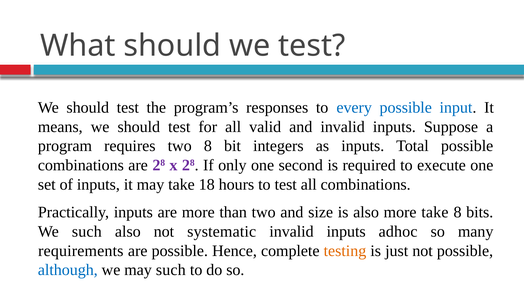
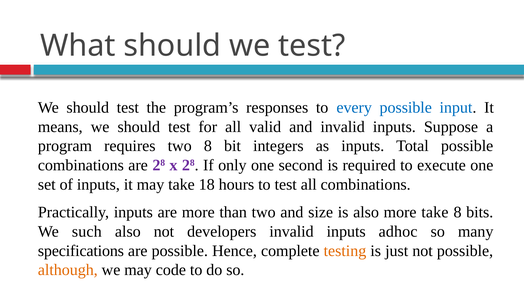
systematic: systematic -> developers (222, 231)
requirements: requirements -> specifications (81, 251)
although colour: blue -> orange (68, 270)
may such: such -> code (171, 270)
